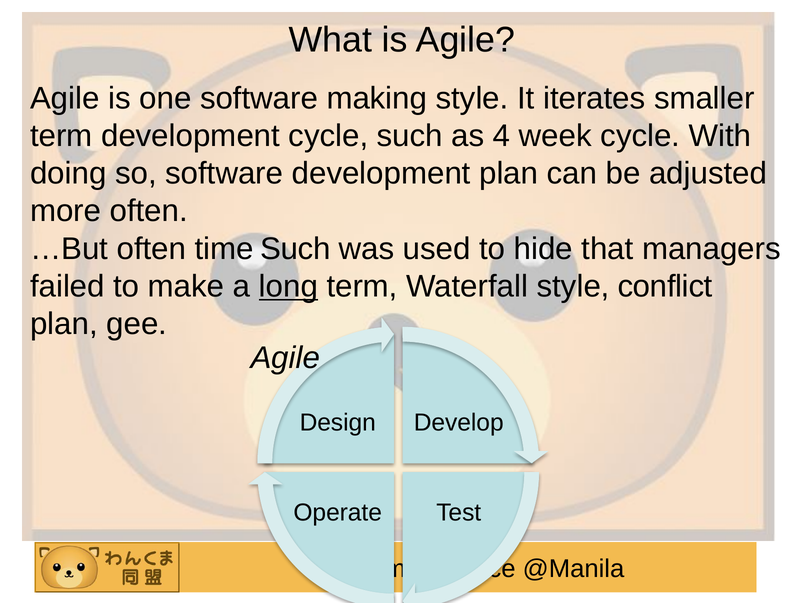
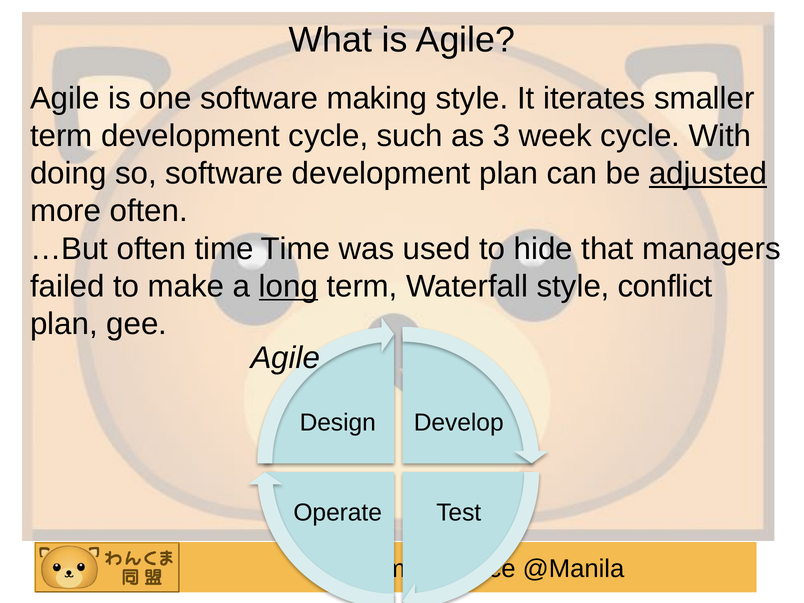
4: 4 -> 3 (502, 136)
adjusted underline: none -> present (708, 174)
time Such: Such -> Time (295, 249)
